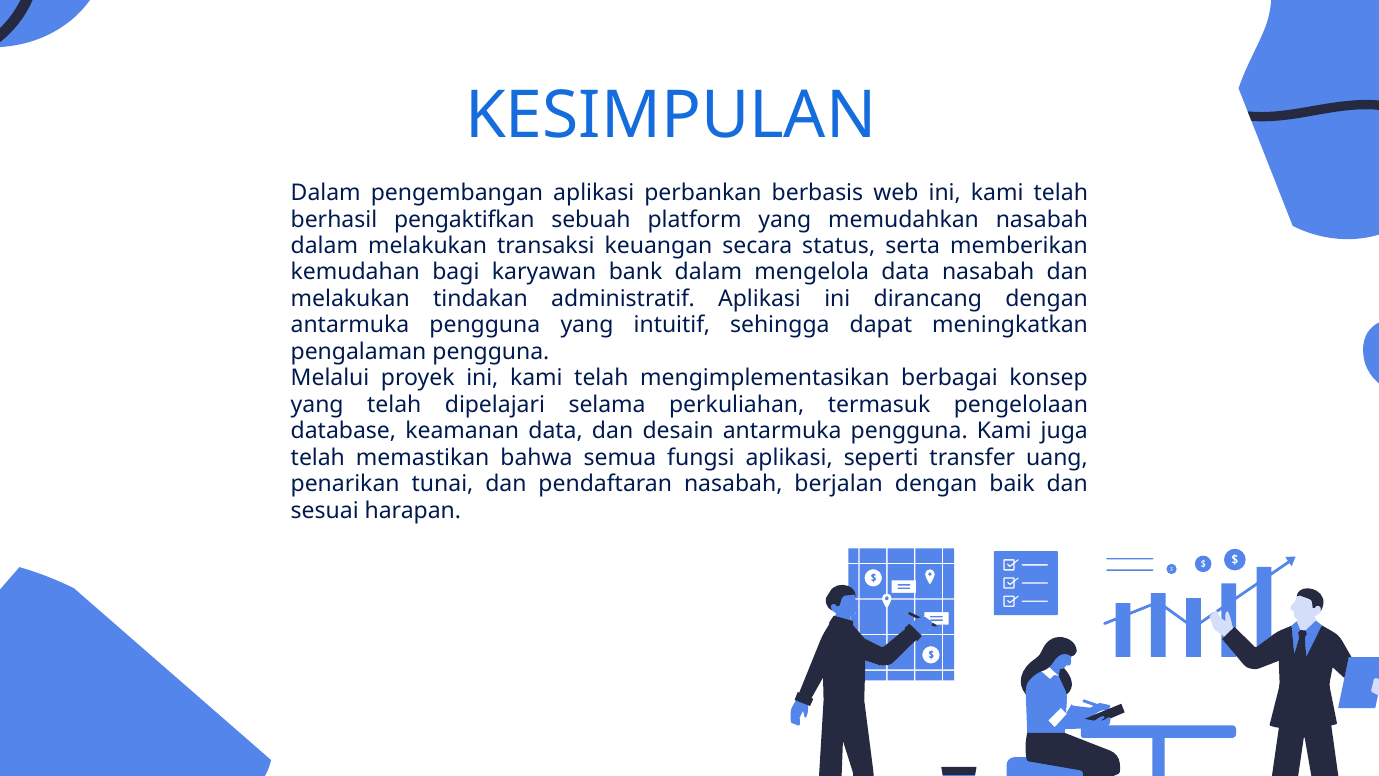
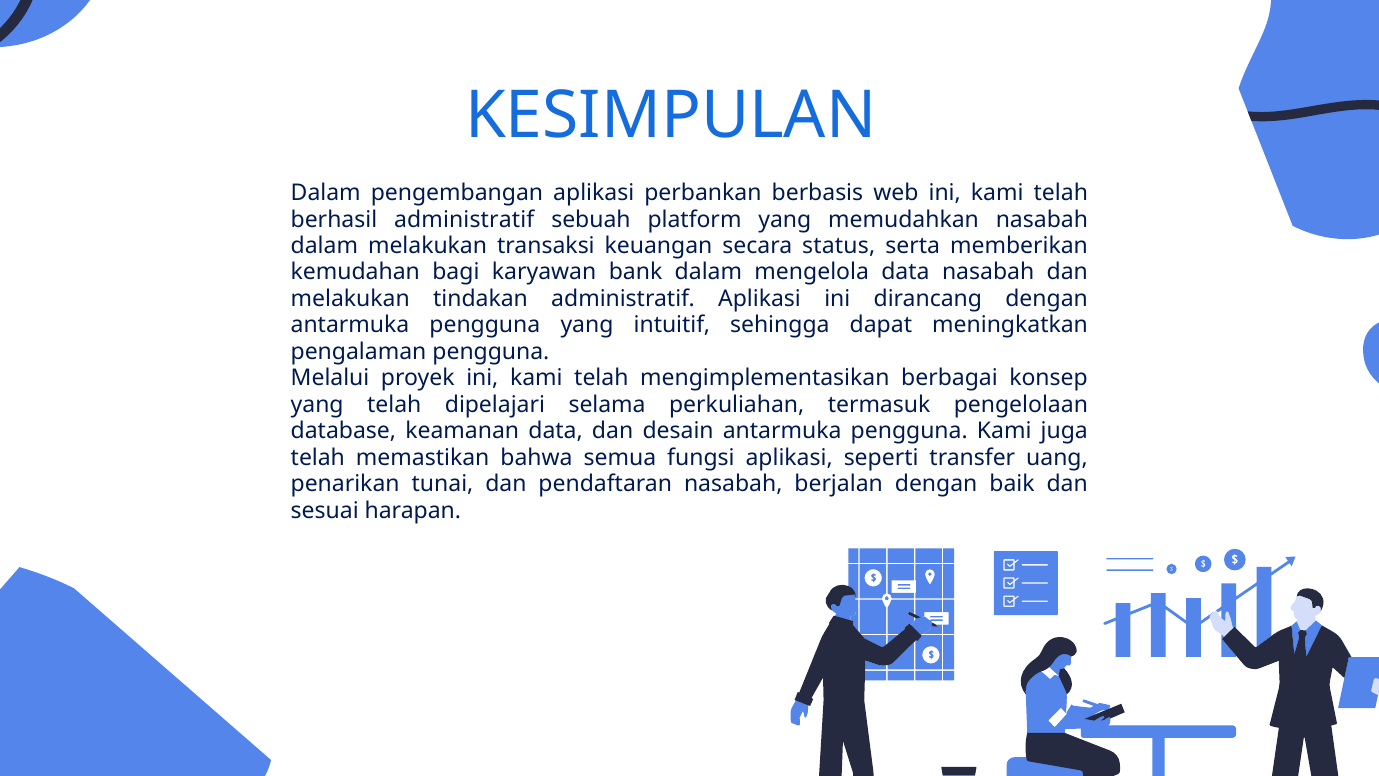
berhasil pengaktifkan: pengaktifkan -> administratif (464, 219)
